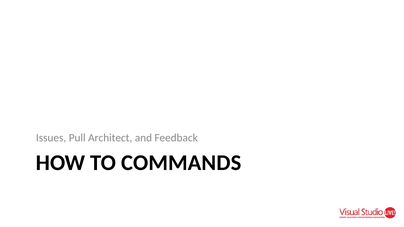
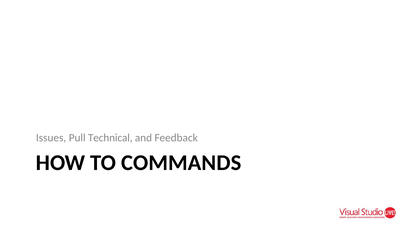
Architect: Architect -> Technical (110, 138)
